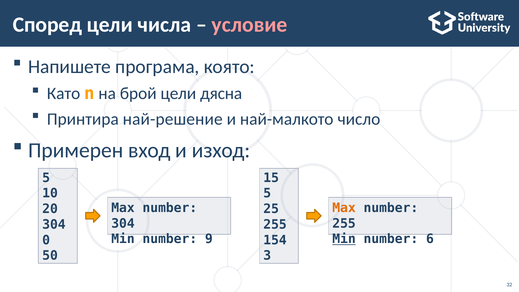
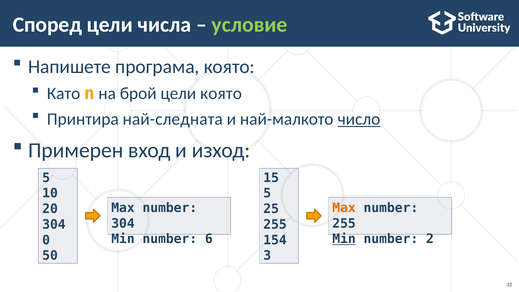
условие colour: pink -> light green (249, 25)
цели дясна: дясна -> която (221, 93)
най-решение: най-решение -> най-следната (173, 119)
число underline: none -> present (359, 119)
9: 9 -> 6 (209, 239)
6: 6 -> 2 (430, 239)
